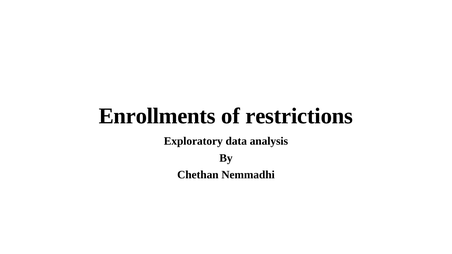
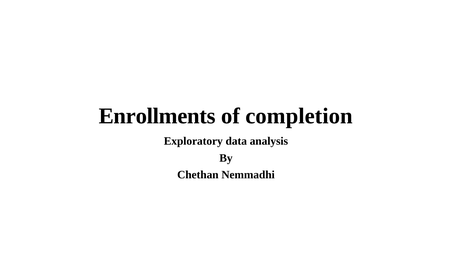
restrictions: restrictions -> completion (299, 116)
